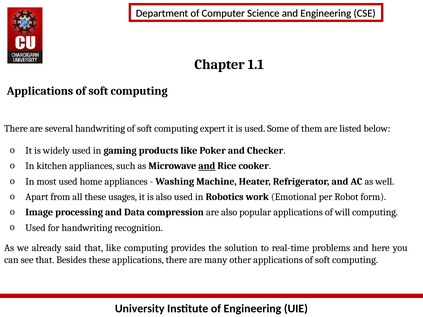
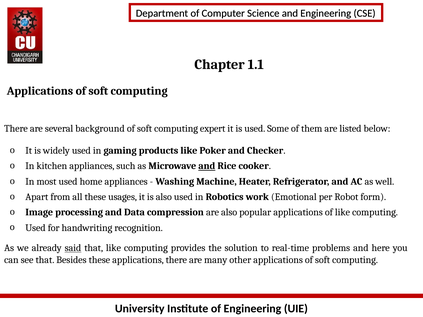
several handwriting: handwriting -> background (100, 129)
of will: will -> like (342, 212)
said underline: none -> present (73, 248)
